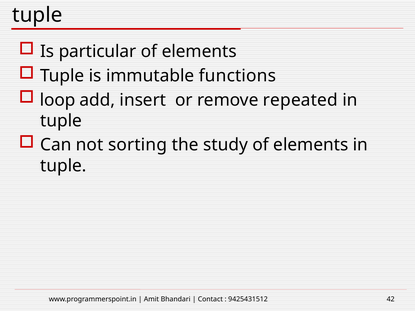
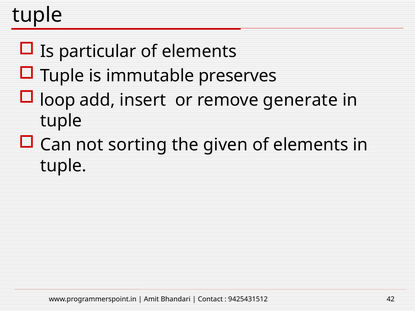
functions: functions -> preserves (238, 76)
repeated: repeated -> generate (300, 100)
study: study -> given (225, 145)
